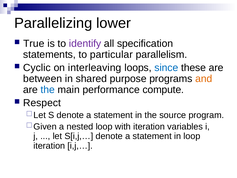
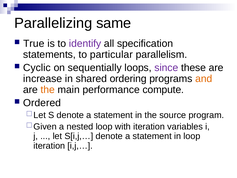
lower: lower -> same (114, 23)
interleaving: interleaving -> sequentially (95, 68)
since colour: blue -> purple (166, 68)
between: between -> increase (43, 79)
purpose: purpose -> ordering (128, 79)
the colour: blue -> orange (48, 90)
Respect: Respect -> Ordered (42, 103)
